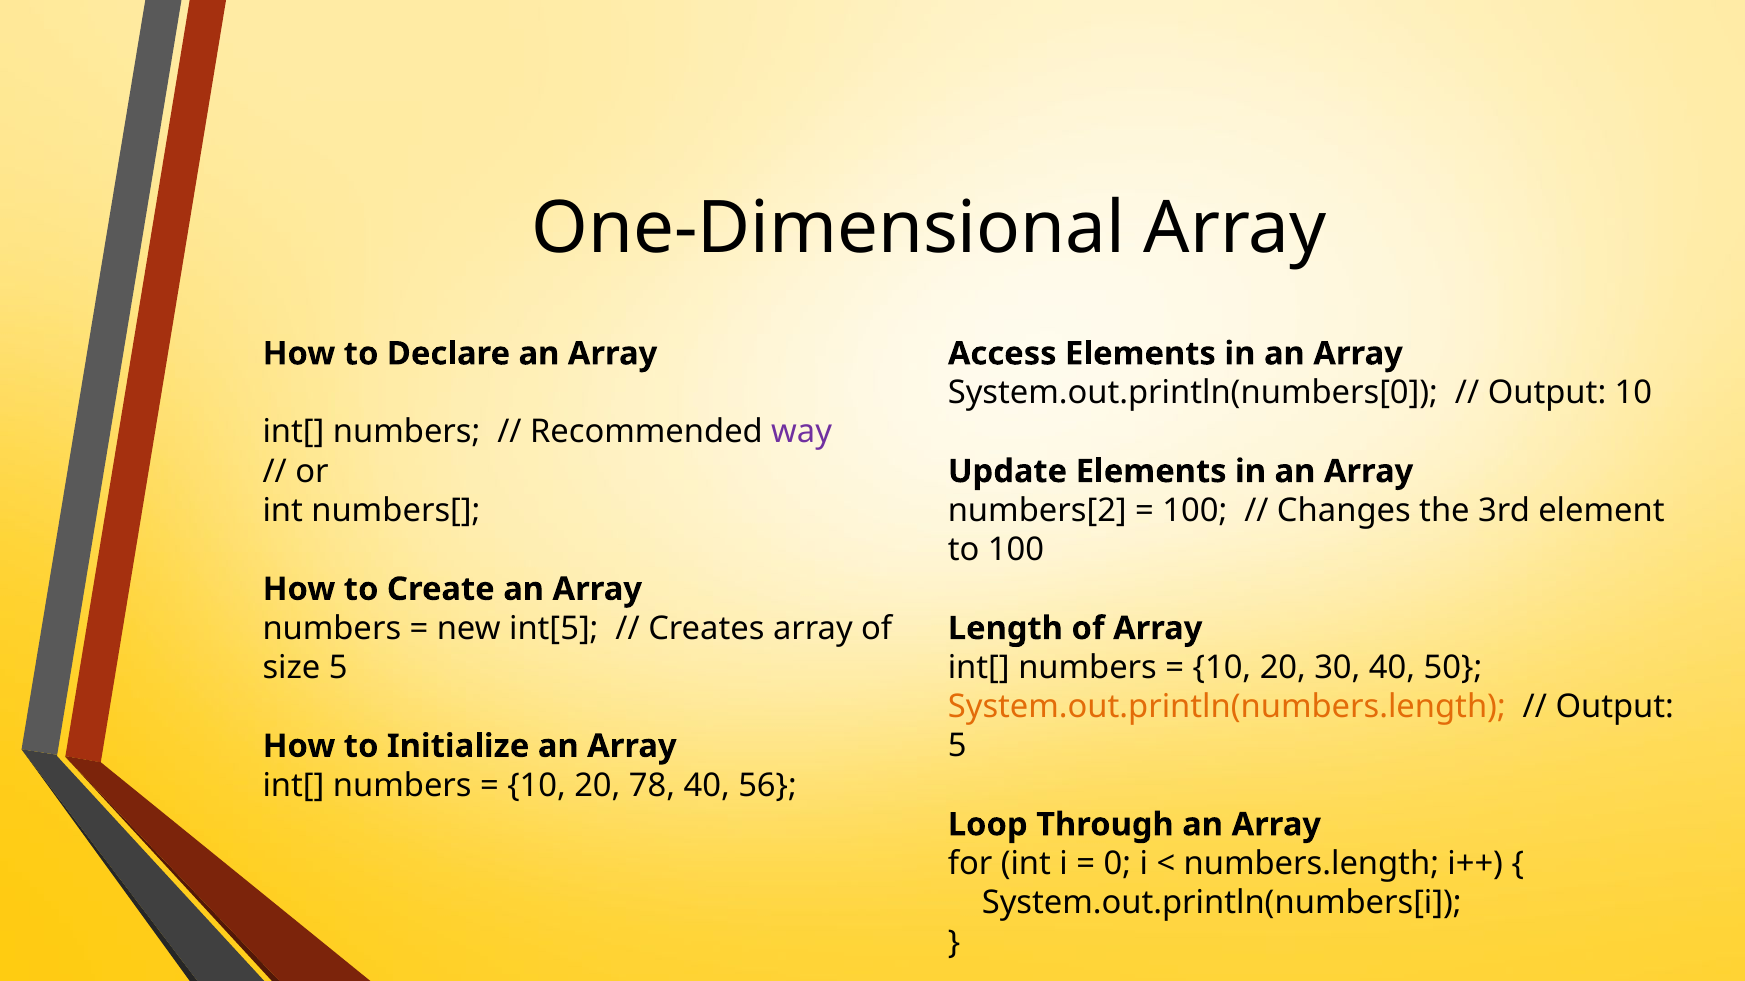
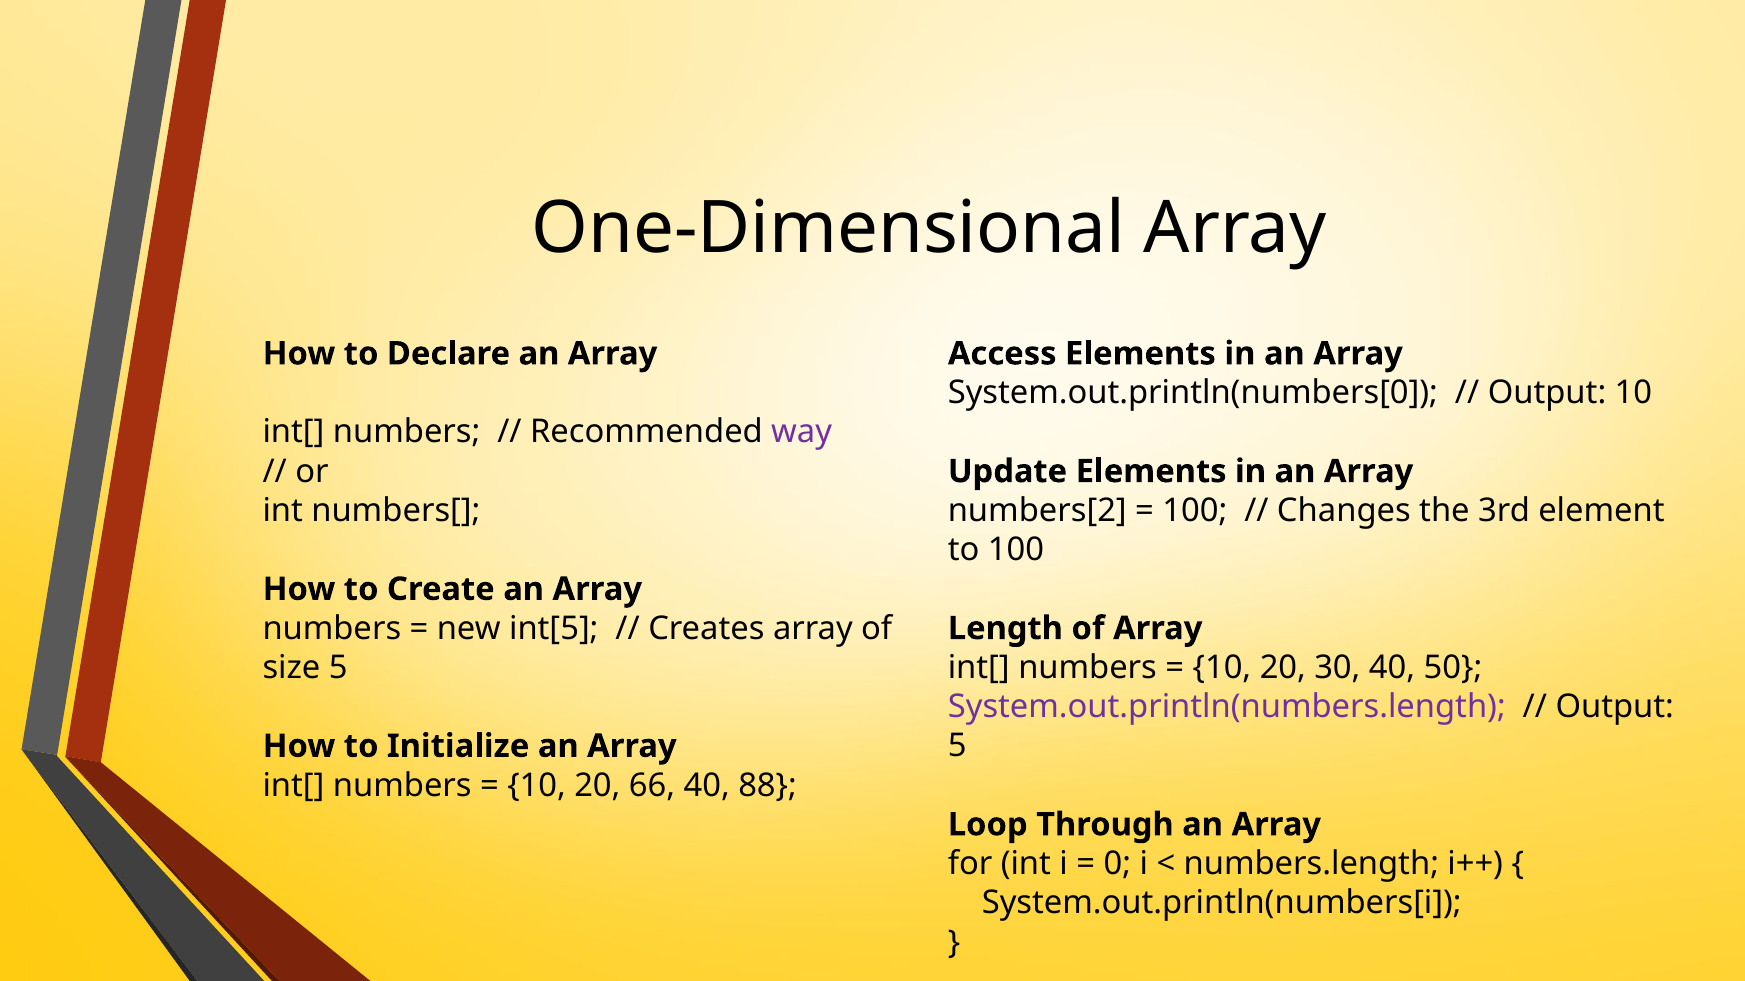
System.out.println(numbers.length colour: orange -> purple (1227, 707)
78: 78 -> 66 (652, 786)
56: 56 -> 88 (768, 786)
